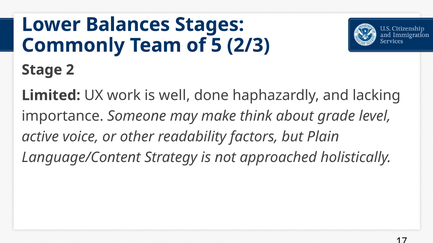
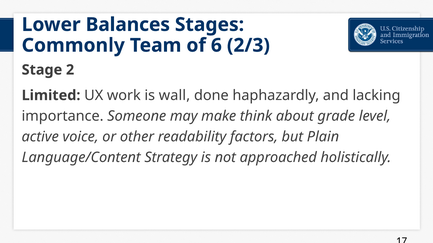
5: 5 -> 6 (216, 45)
well: well -> wall (174, 96)
